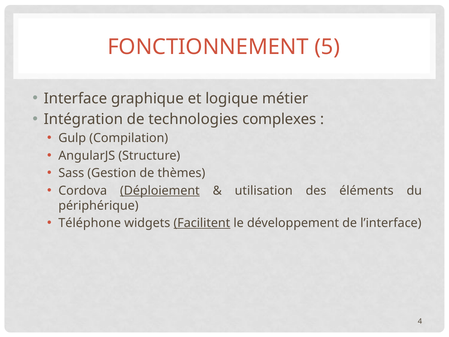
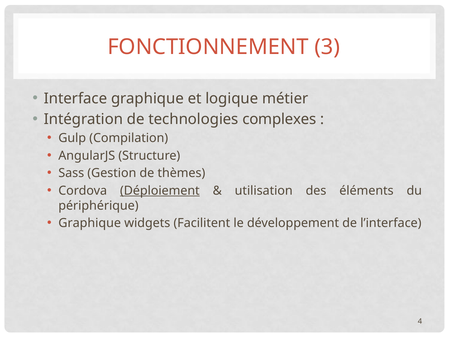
5: 5 -> 3 (327, 47)
Téléphone: Téléphone -> Graphique (90, 223)
Facilitent underline: present -> none (202, 223)
